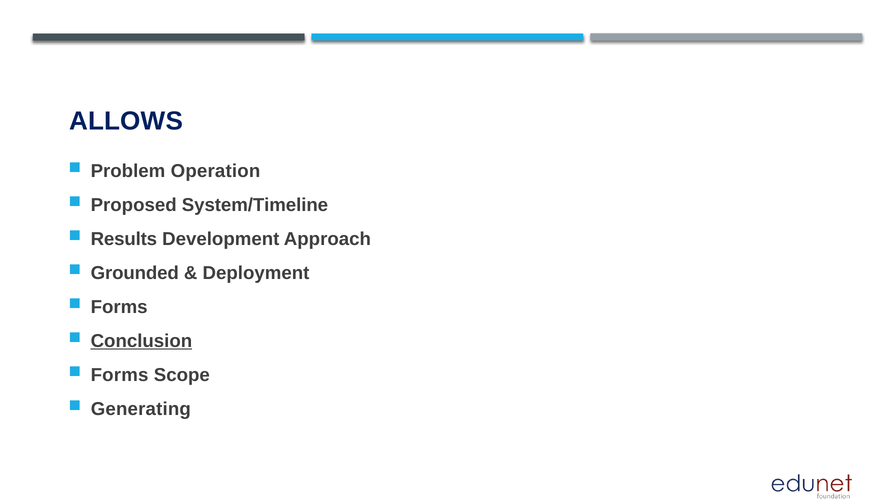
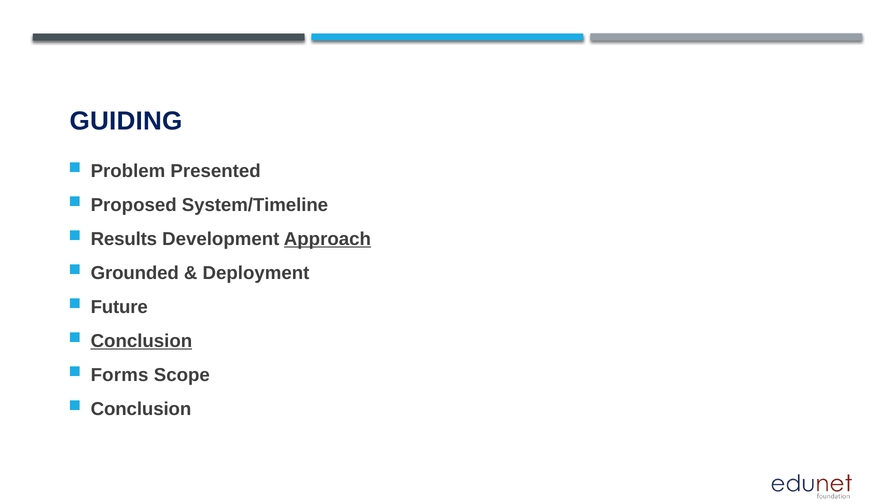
ALLOWS: ALLOWS -> GUIDING (126, 121)
Operation: Operation -> Presented (216, 171)
Approach underline: none -> present (327, 239)
Forms: Forms -> Future (119, 307)
Generating: Generating -> Conclusion (141, 408)
